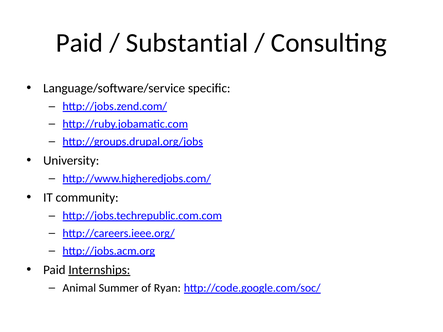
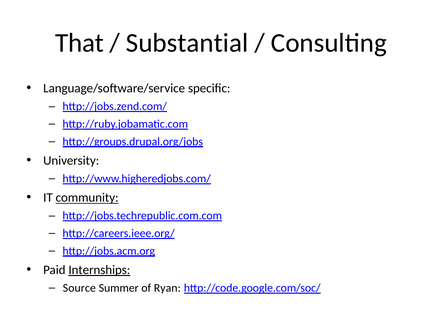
Paid: Paid -> That (80, 43)
community underline: none -> present (87, 198)
Animal: Animal -> Source (79, 288)
